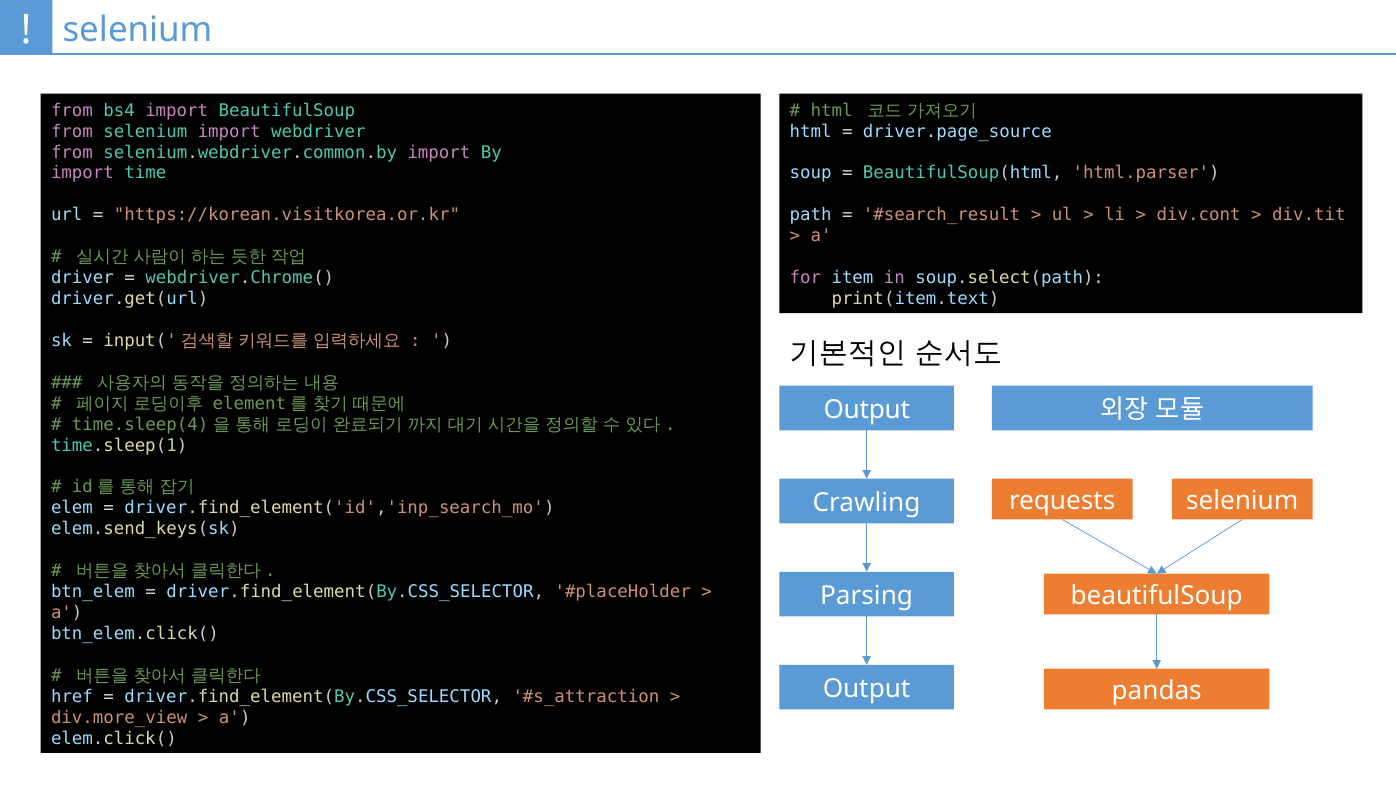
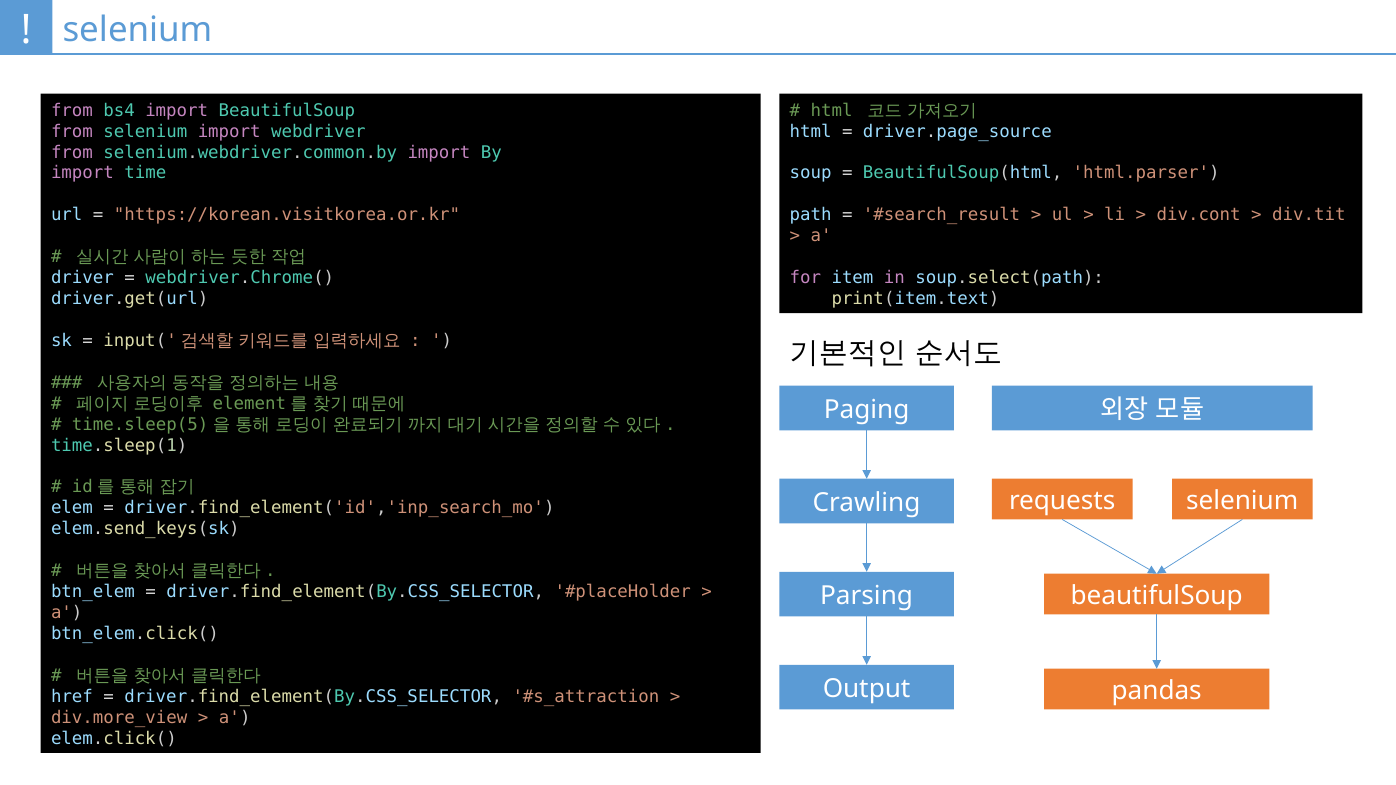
Output: Output -> Paging (867, 410)
time.sleep(4: time.sleep(4 -> time.sleep(5 (140, 425)
